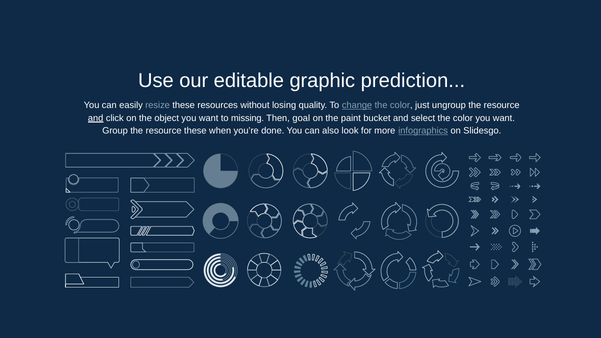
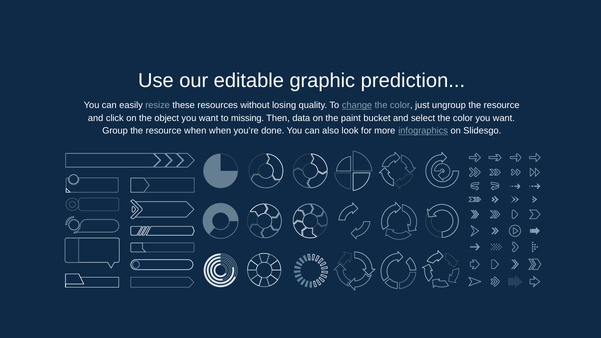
and underline: present -> none (96, 118)
goal: goal -> data (301, 118)
resource these: these -> when (195, 131)
